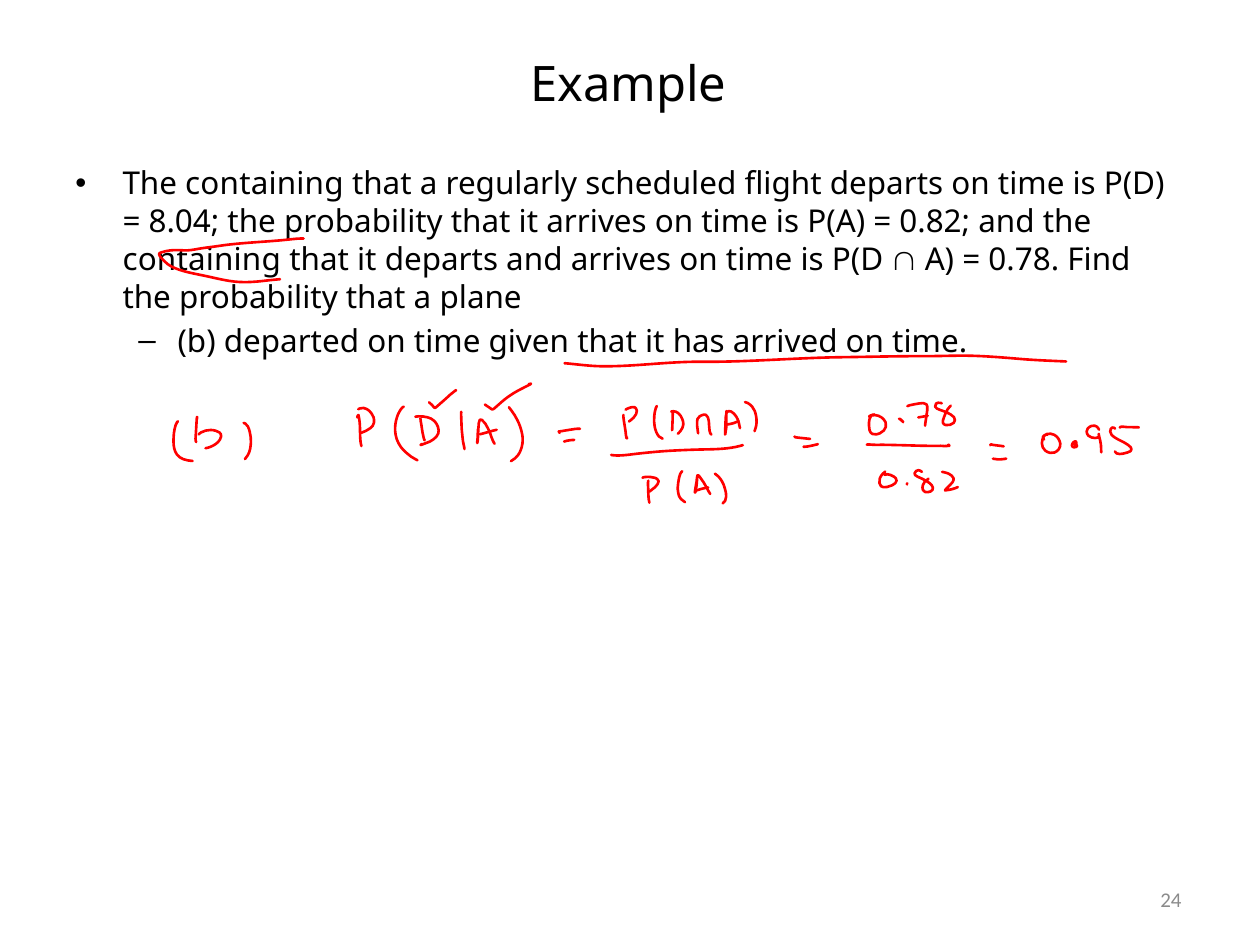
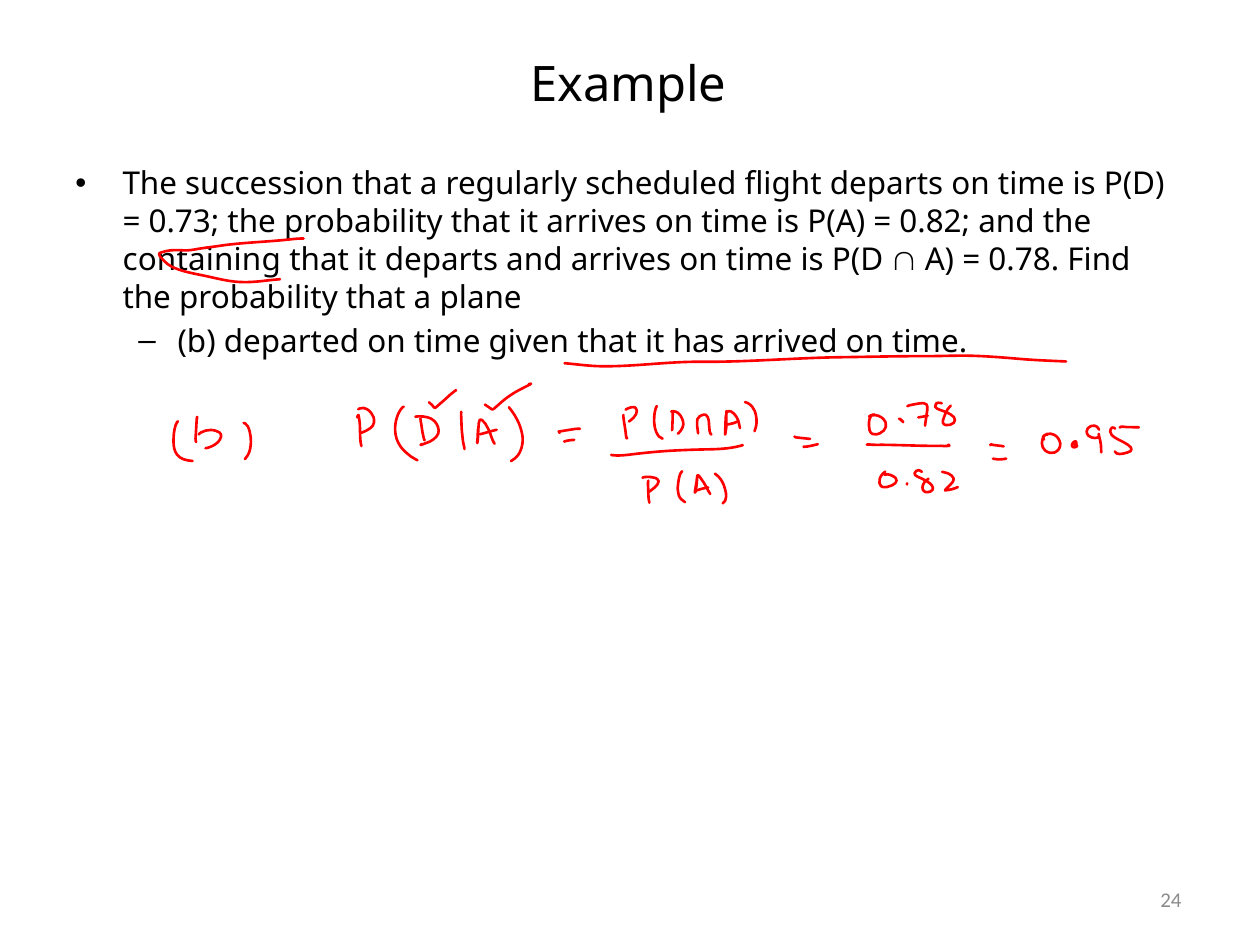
containing: containing -> succession (265, 184)
8.04: 8.04 -> 0.73 (184, 222)
